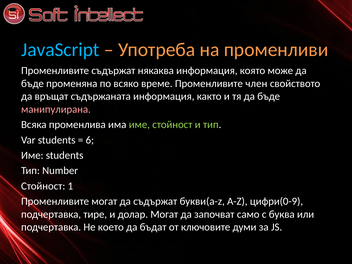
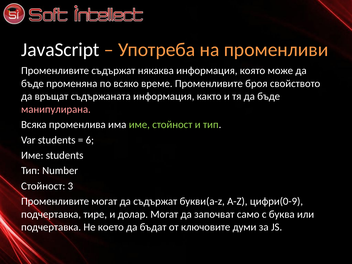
JavaScript colour: light blue -> white (60, 50)
член: член -> броя (256, 83)
1: 1 -> 3 (70, 186)
